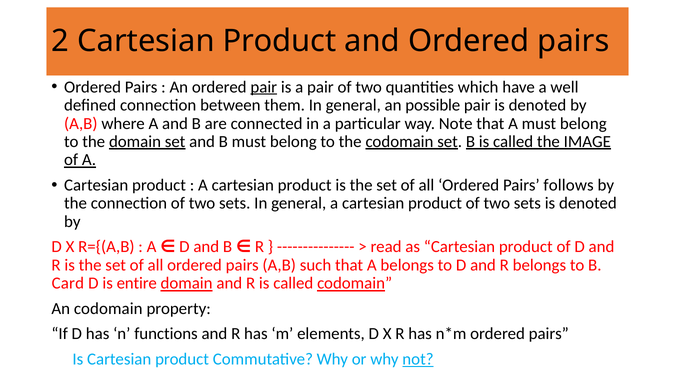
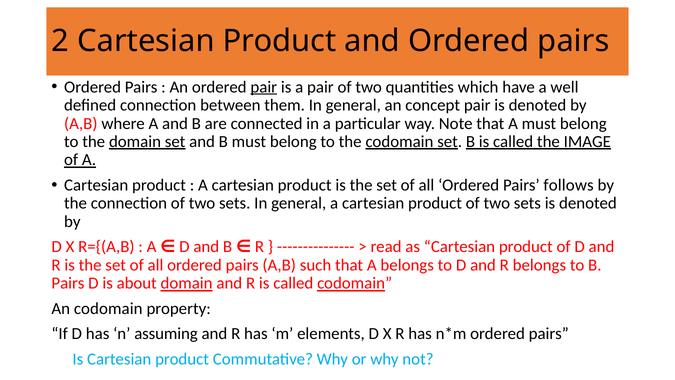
possible: possible -> concept (433, 105)
Card: Card -> Pairs (68, 283)
entire: entire -> about (137, 283)
functions: functions -> assuming (166, 334)
not underline: present -> none (418, 359)
